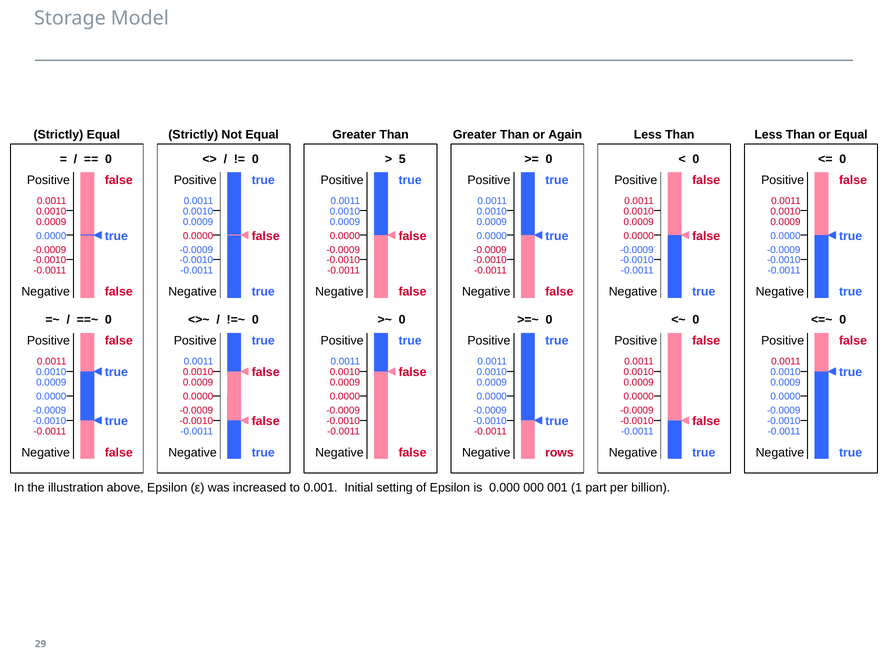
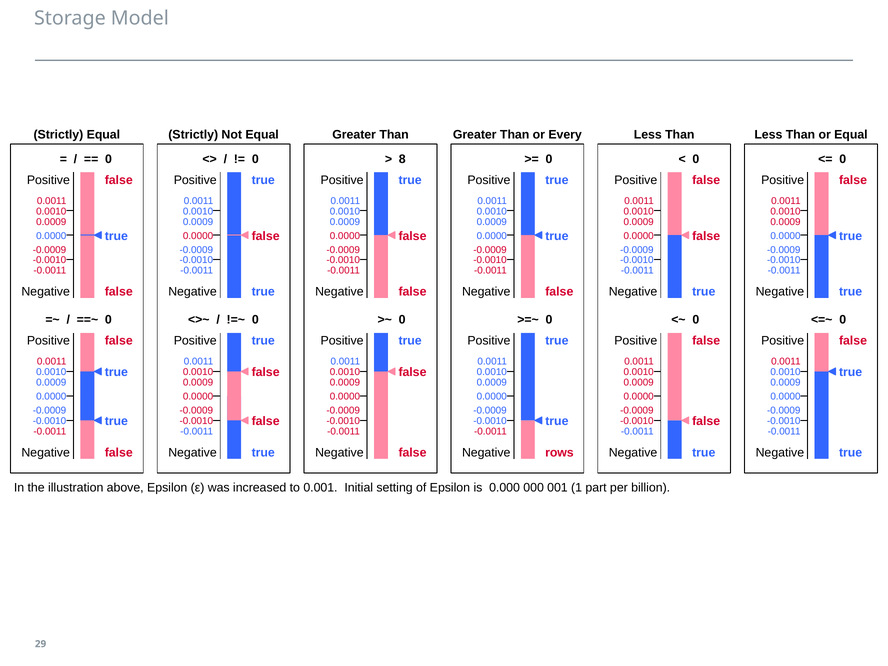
Again: Again -> Every (565, 135)
5: 5 -> 8 (402, 159)
